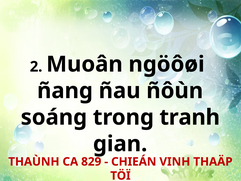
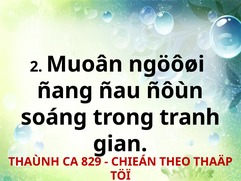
VINH: VINH -> THEO (175, 161)
